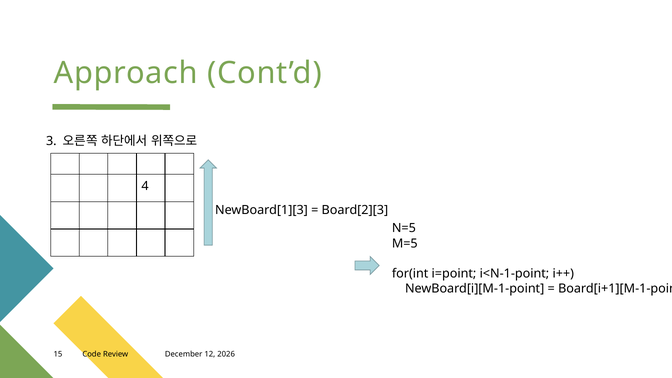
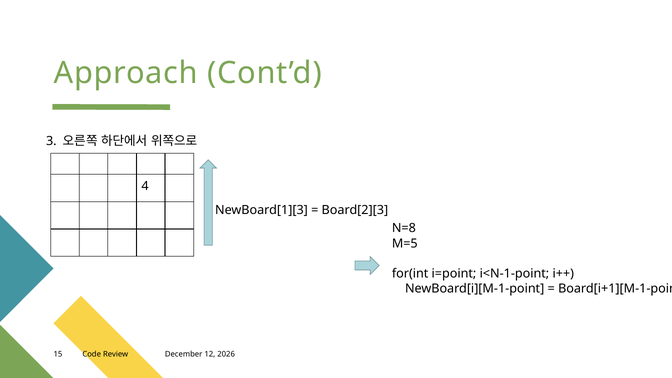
N=5: N=5 -> N=8 (404, 228)
